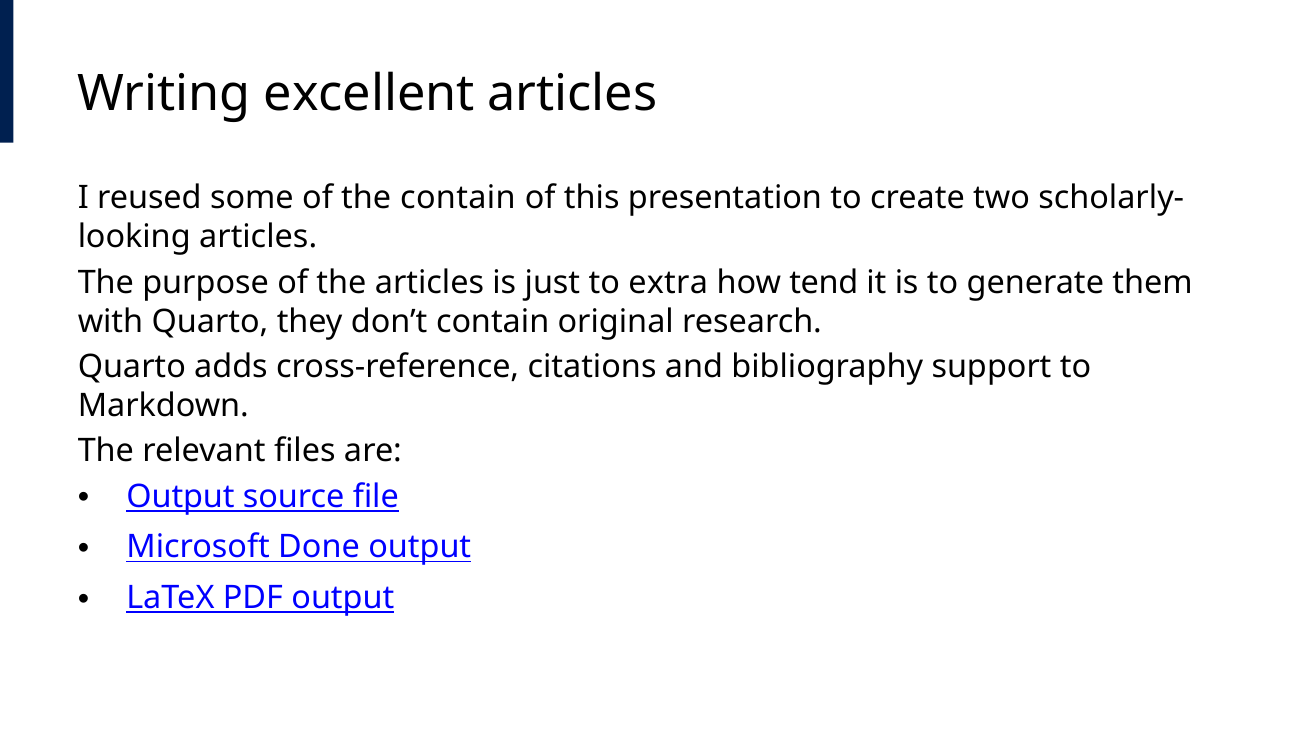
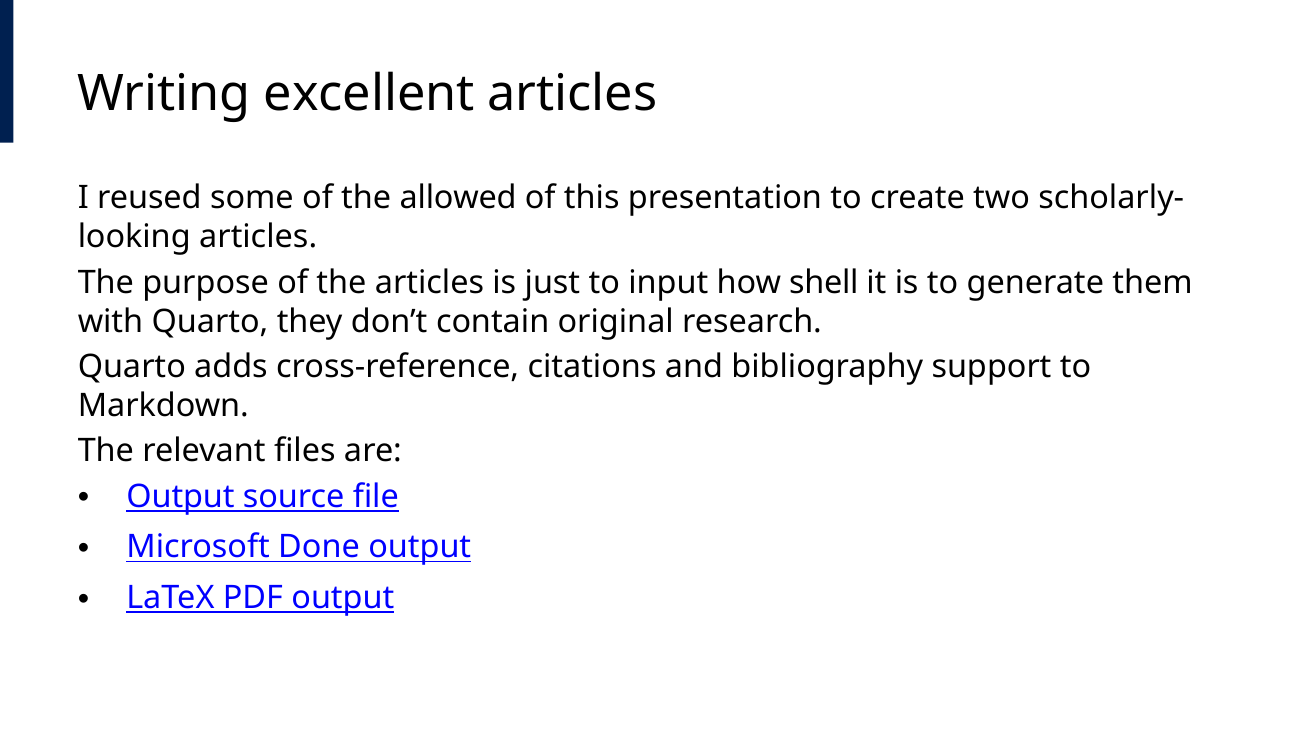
the contain: contain -> allowed (458, 198)
extra: extra -> input (668, 283)
tend: tend -> shell (824, 283)
